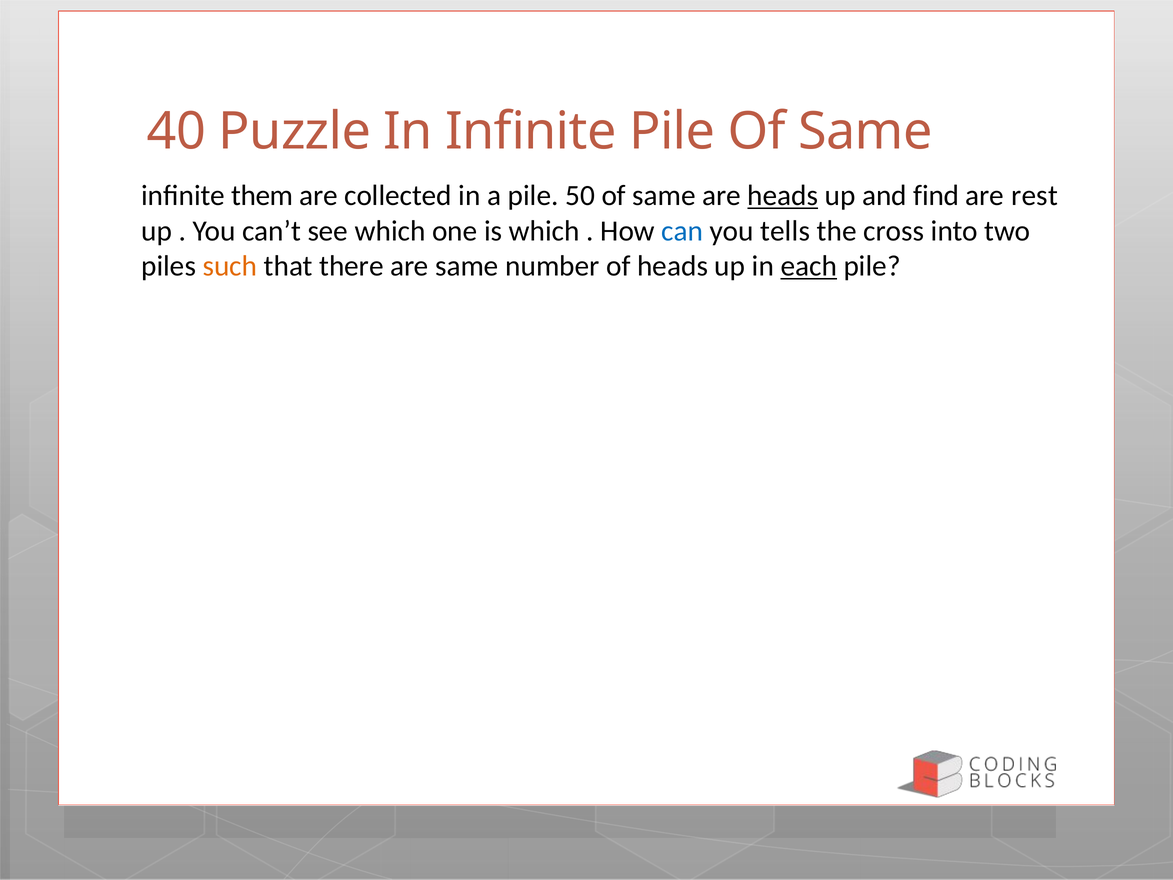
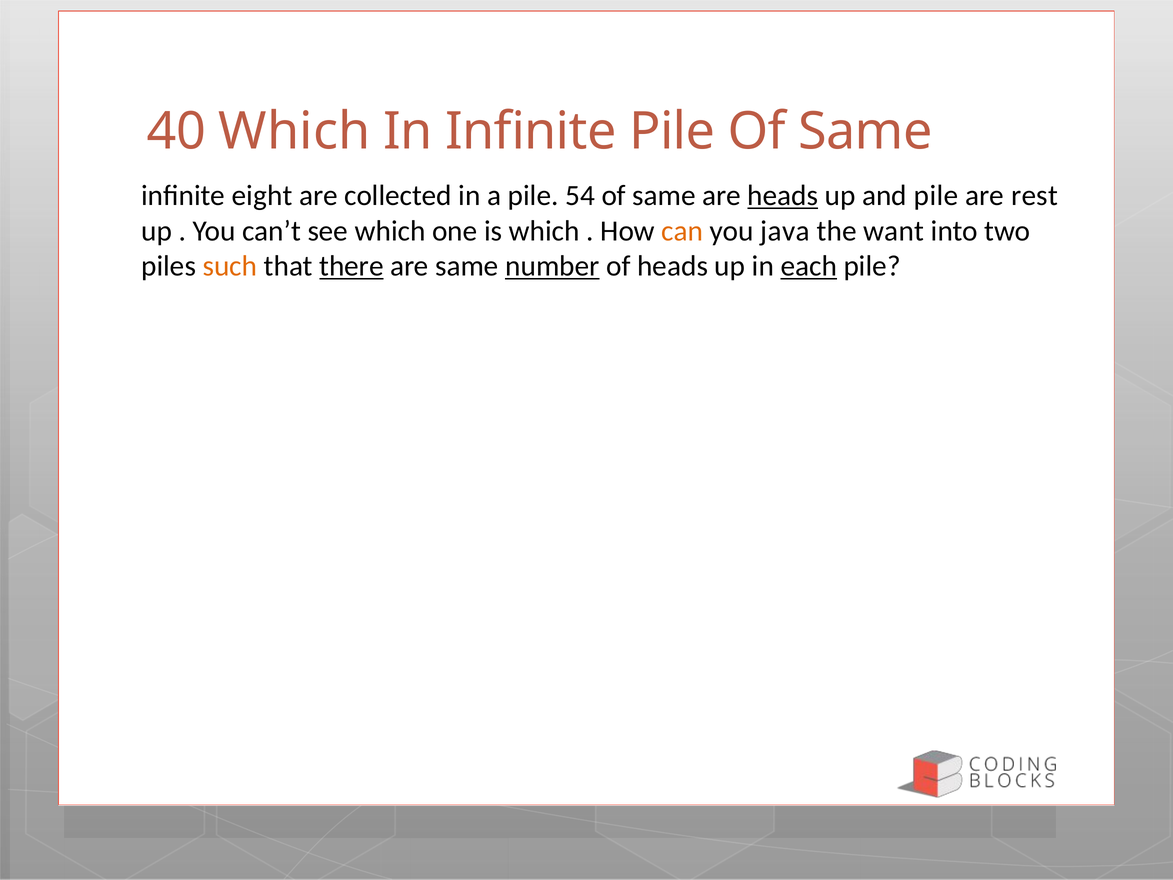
40 Puzzle: Puzzle -> Which (294, 131)
them: them -> eight (262, 196)
50: 50 -> 54 (580, 196)
and find: find -> pile (936, 196)
can colour: blue -> orange (682, 231)
tells: tells -> java (785, 231)
cross: cross -> want (894, 231)
there underline: none -> present (351, 266)
number underline: none -> present (552, 266)
